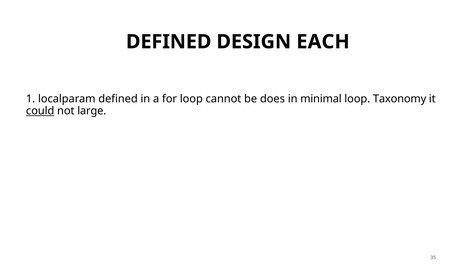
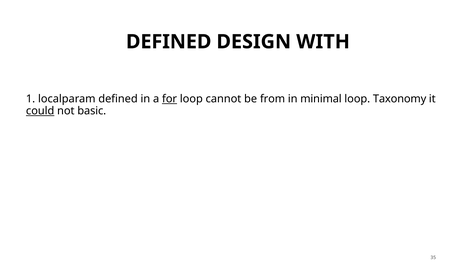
EACH: EACH -> WITH (323, 42)
for underline: none -> present (170, 99)
does: does -> from (273, 99)
large: large -> basic (92, 111)
